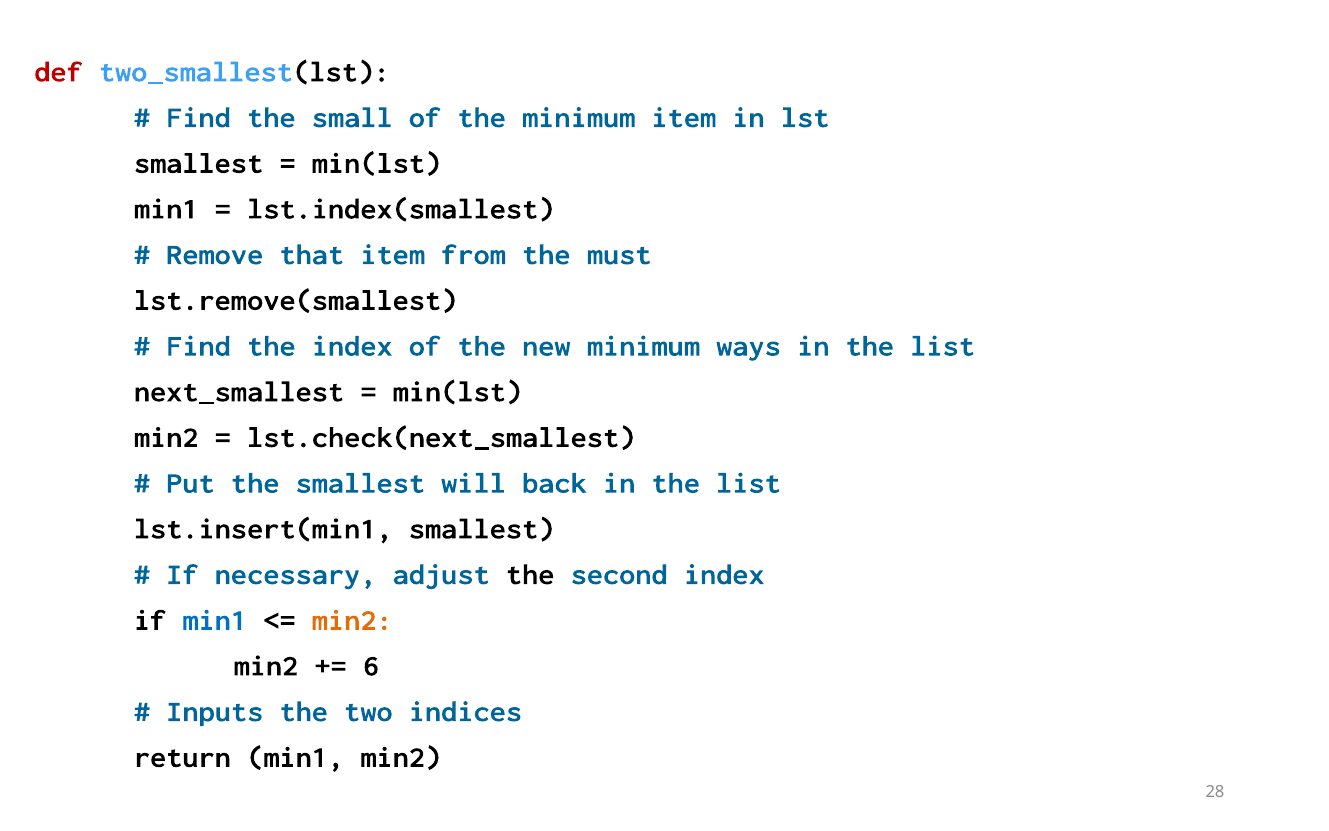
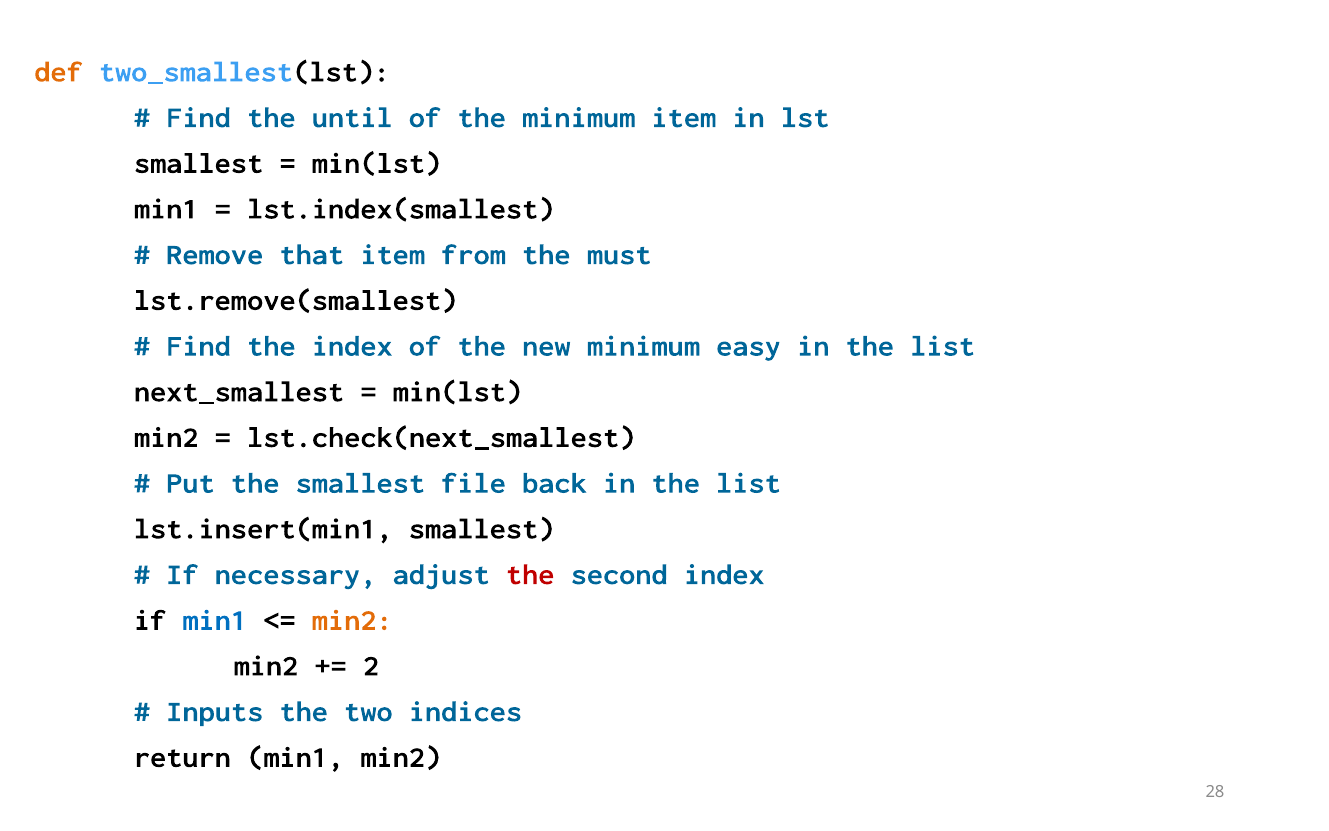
def colour: red -> orange (59, 72)
small: small -> until (352, 117)
ways: ways -> easy (749, 346)
will: will -> file (473, 483)
the colour: black -> red (530, 574)
6: 6 -> 2 (371, 665)
